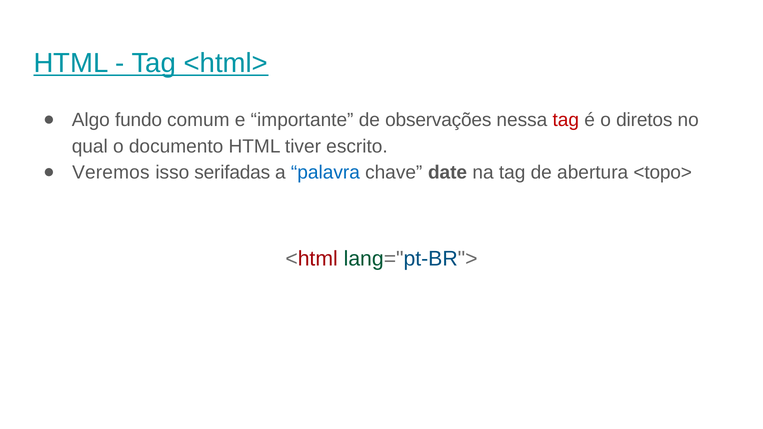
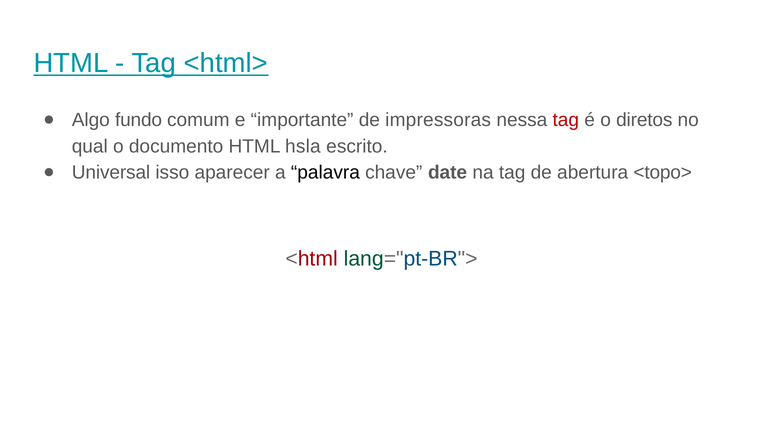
observações: observações -> impressoras (438, 120)
tiver: tiver -> hsla (303, 146)
Veremos: Veremos -> Universal (111, 173)
serifadas: serifadas -> aparecer (232, 173)
palavra colour: blue -> black (325, 173)
